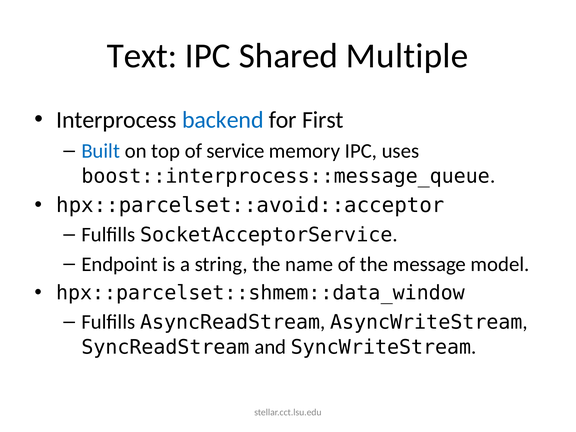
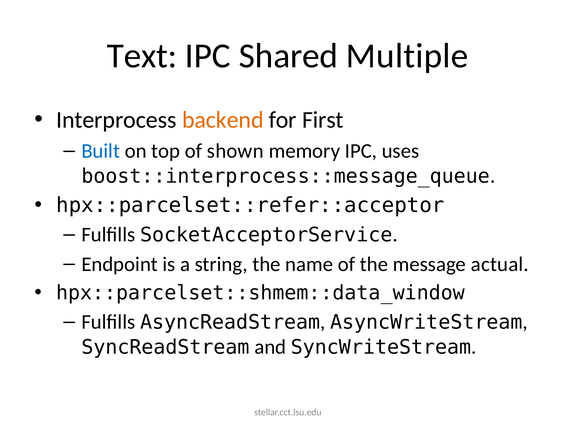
backend colour: blue -> orange (223, 120)
service: service -> shown (235, 151)
hpx::parcelset::avoid::acceptor: hpx::parcelset::avoid::acceptor -> hpx::parcelset::refer::acceptor (250, 205)
model: model -> actual (500, 264)
